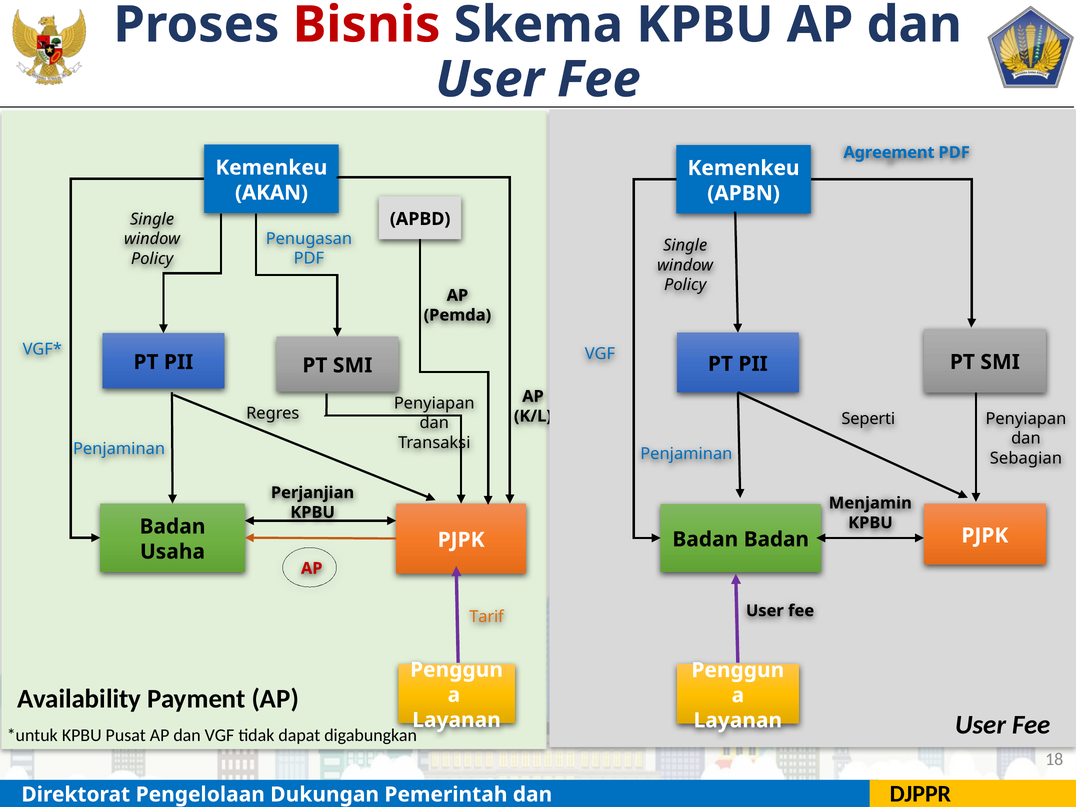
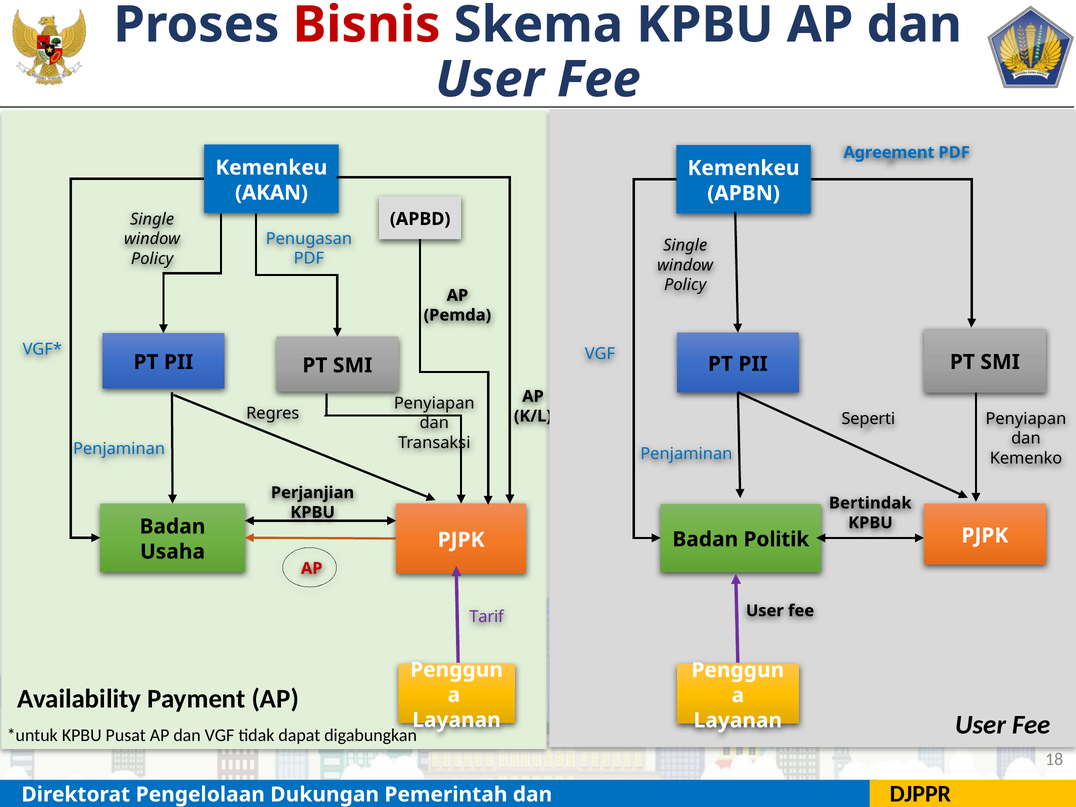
Sebagian: Sebagian -> Kemenko (1026, 458)
Menjamin: Menjamin -> Bertindak (870, 503)
Badan Badan: Badan -> Politik (776, 539)
Tarif colour: orange -> purple (487, 617)
